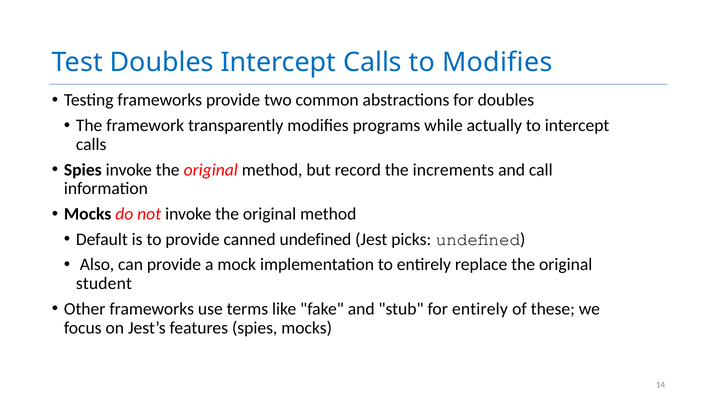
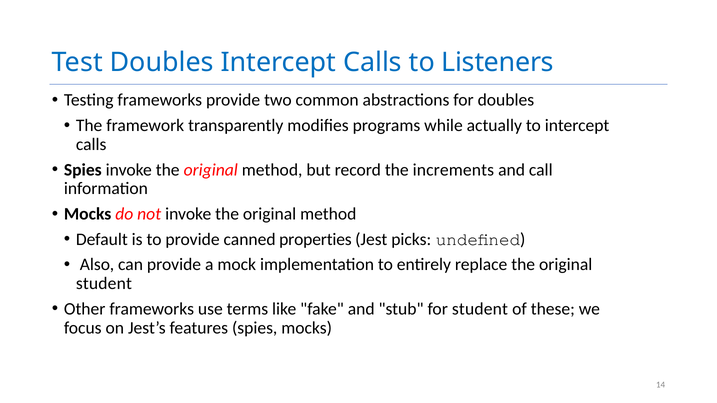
to Modifies: Modifies -> Listeners (498, 62)
canned undefined: undefined -> properties (315, 239)
for entirely: entirely -> student (480, 309)
